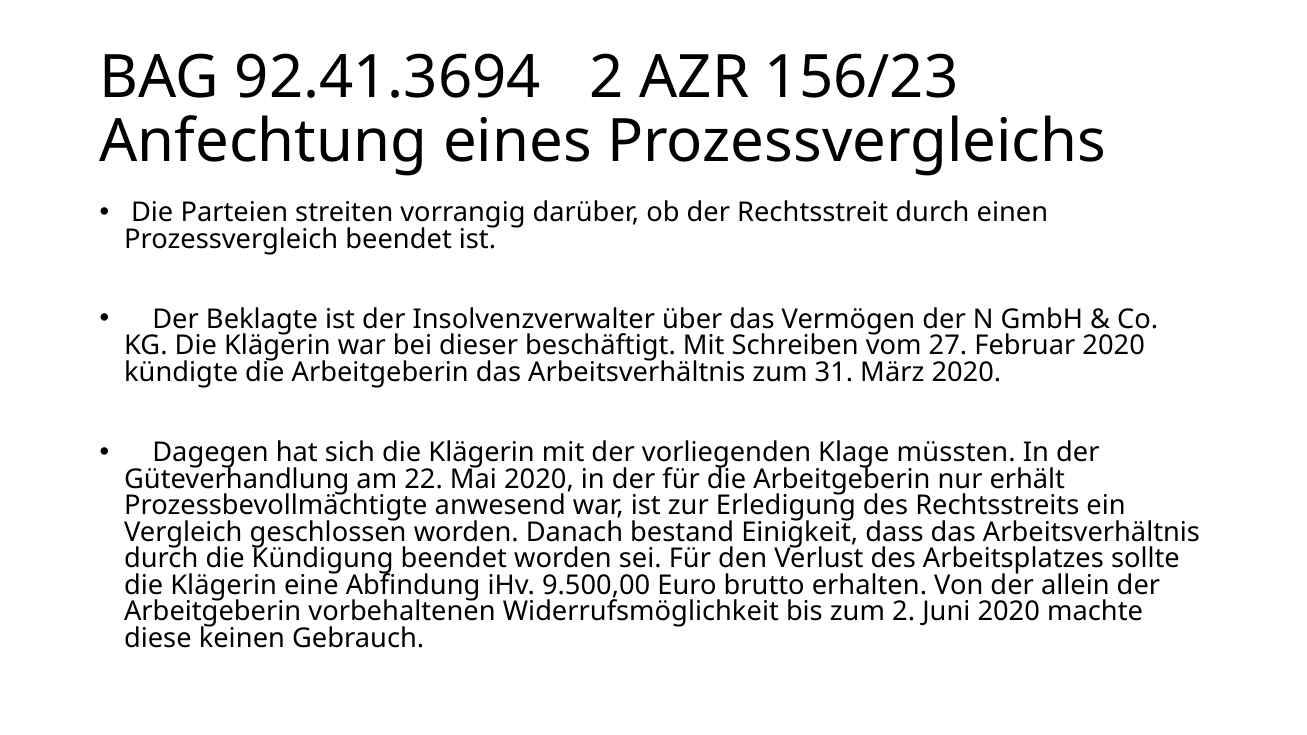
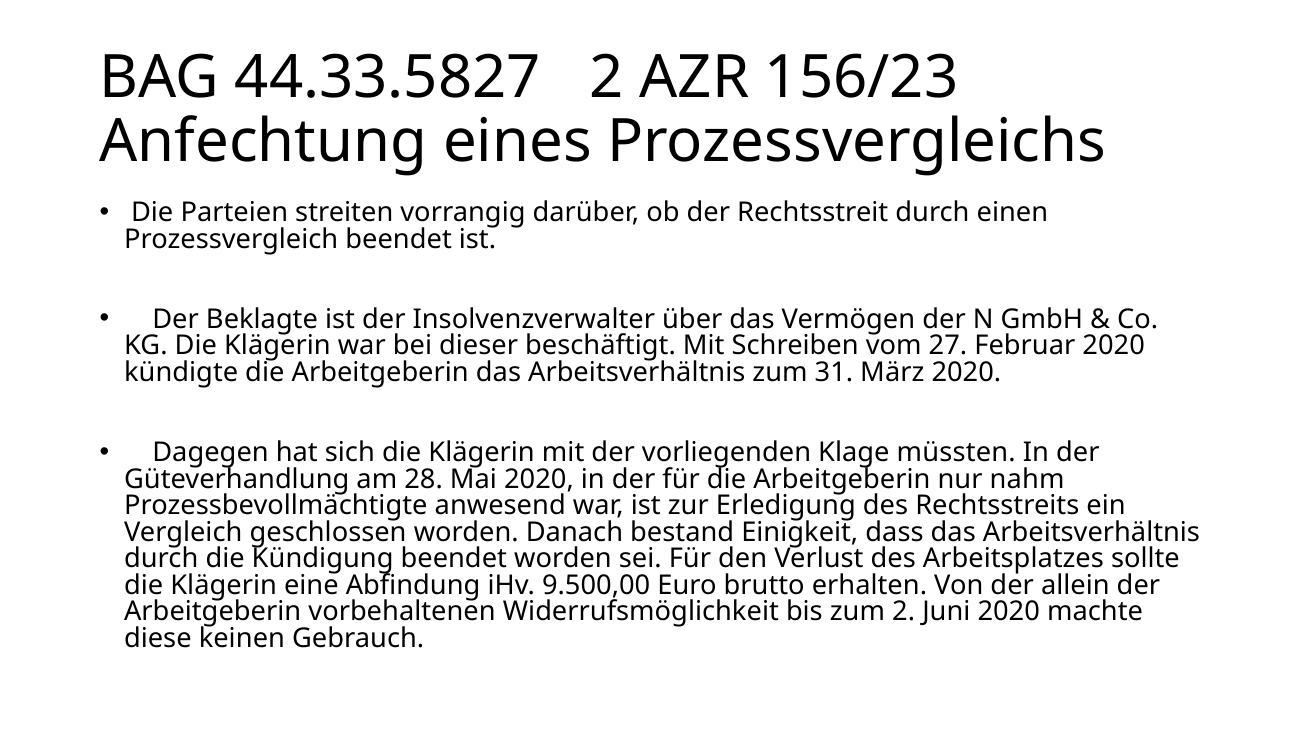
92.41.3694: 92.41.3694 -> 44.33.5827 (388, 77)
22: 22 -> 28 (424, 479)
erhält: erhält -> nahm (1027, 479)
